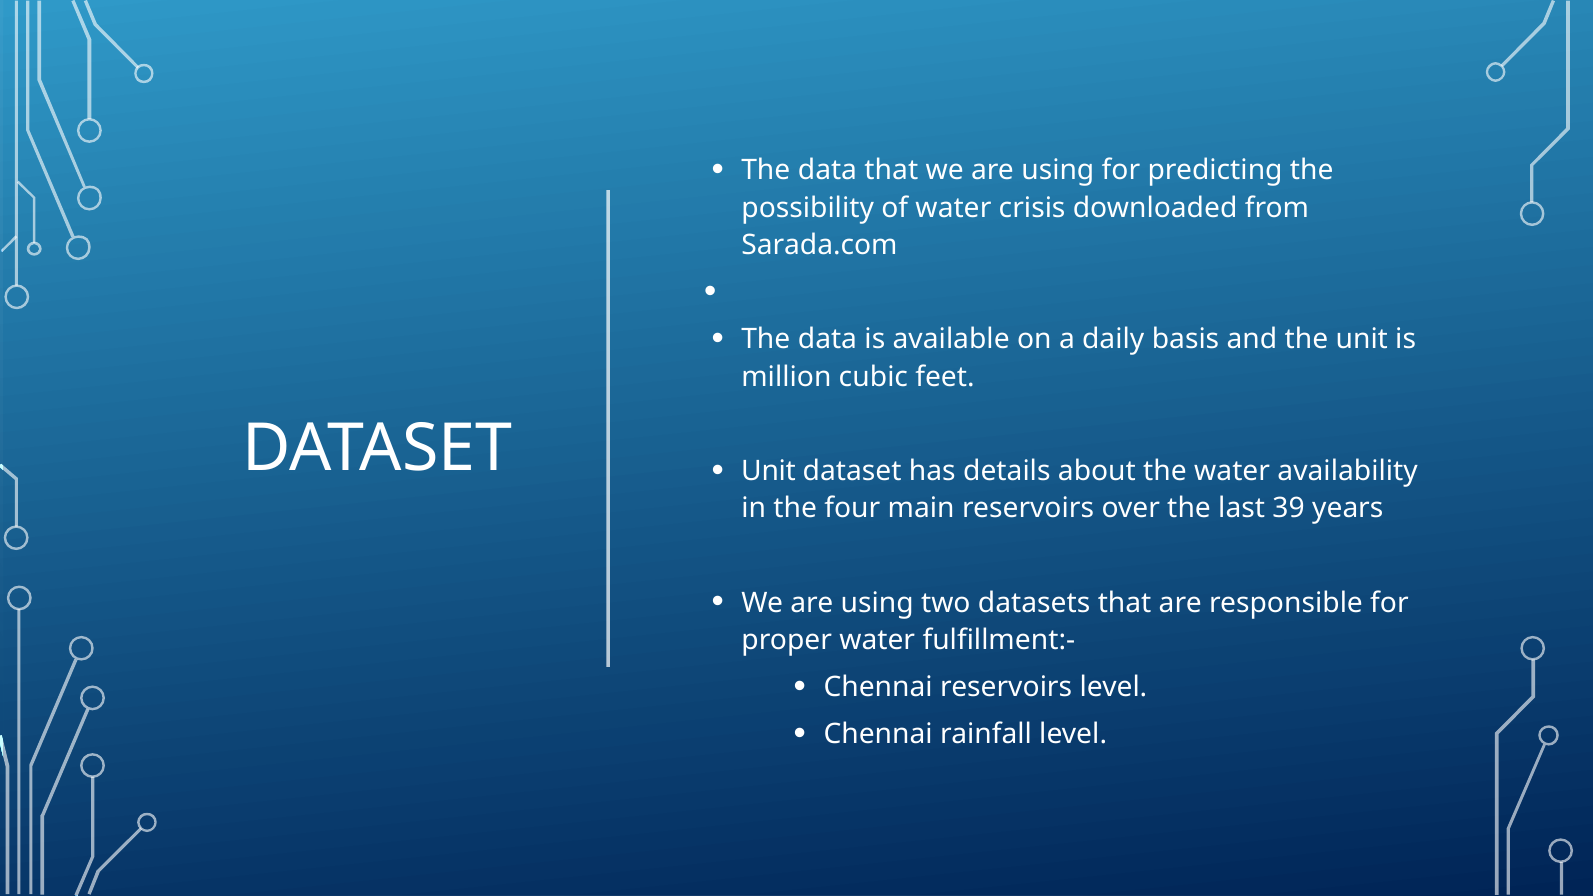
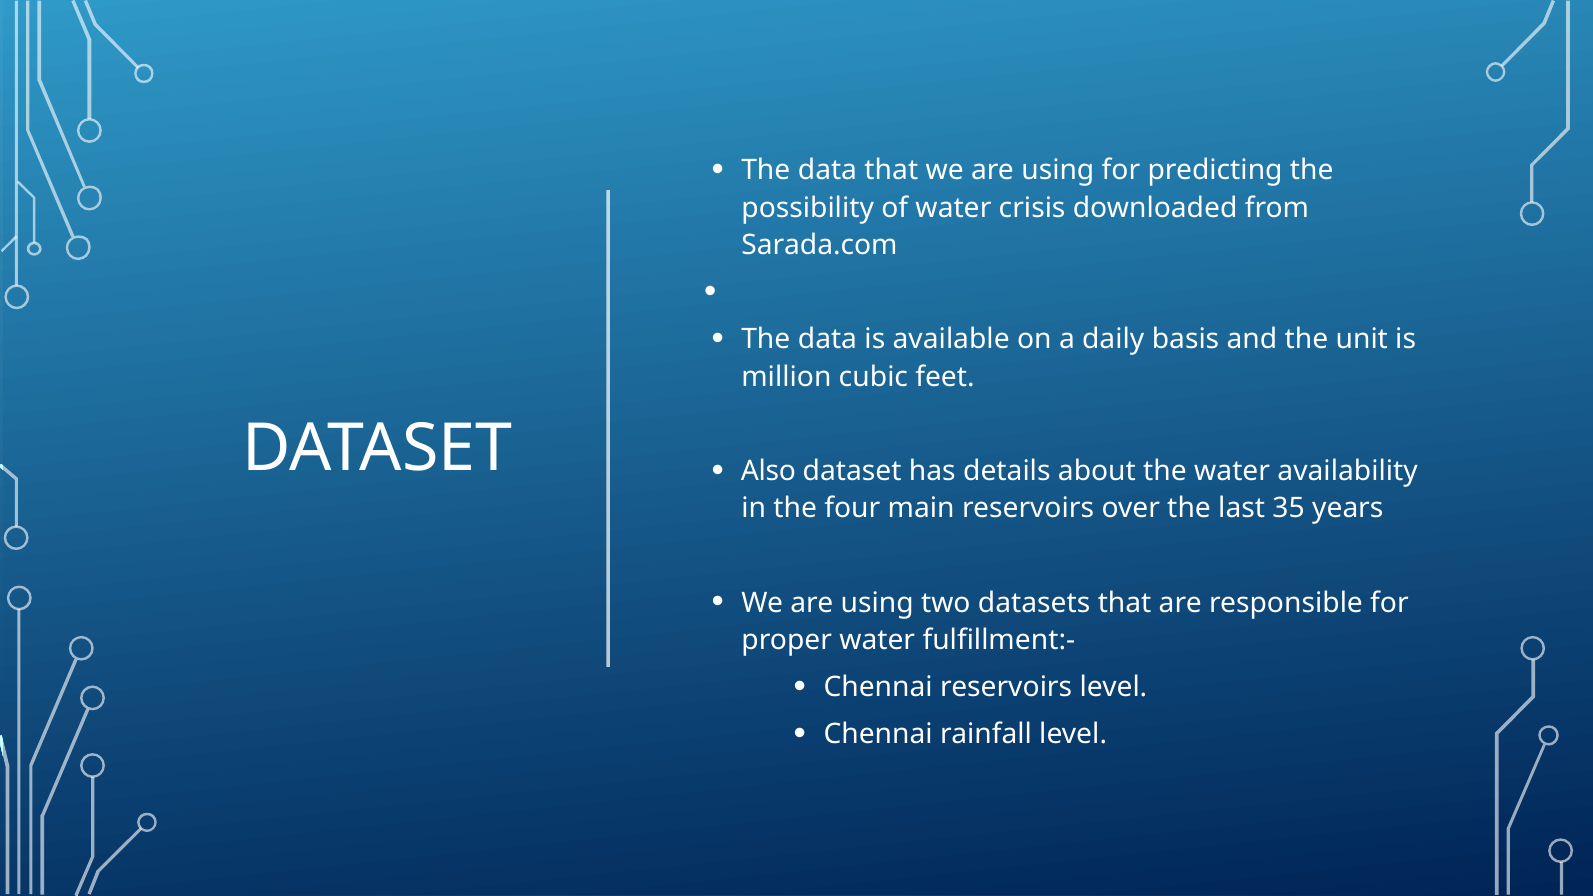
Unit: Unit -> Also (769, 471)
39: 39 -> 35 (1289, 509)
